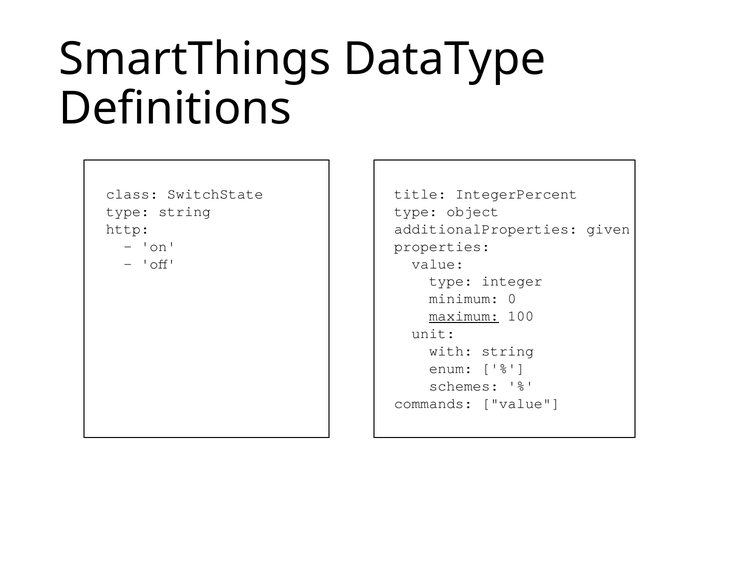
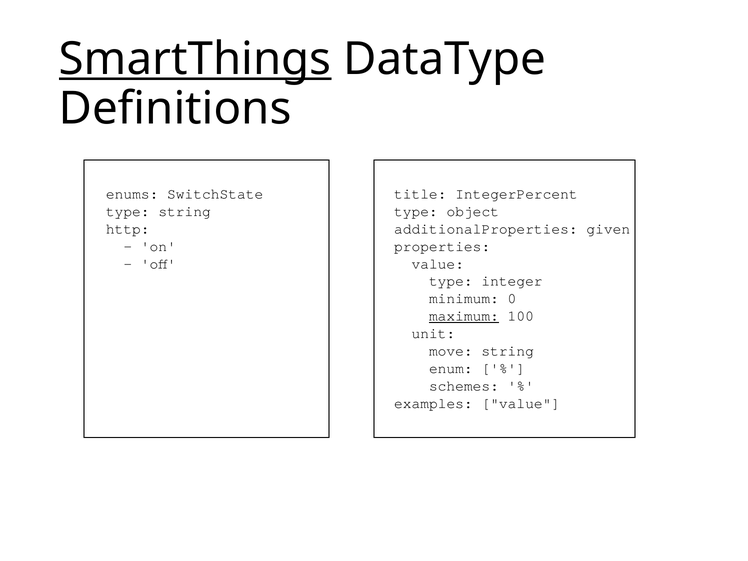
SmartThings underline: none -> present (195, 59)
class: class -> enums (132, 194)
with: with -> move (451, 351)
commands: commands -> examples (433, 403)
